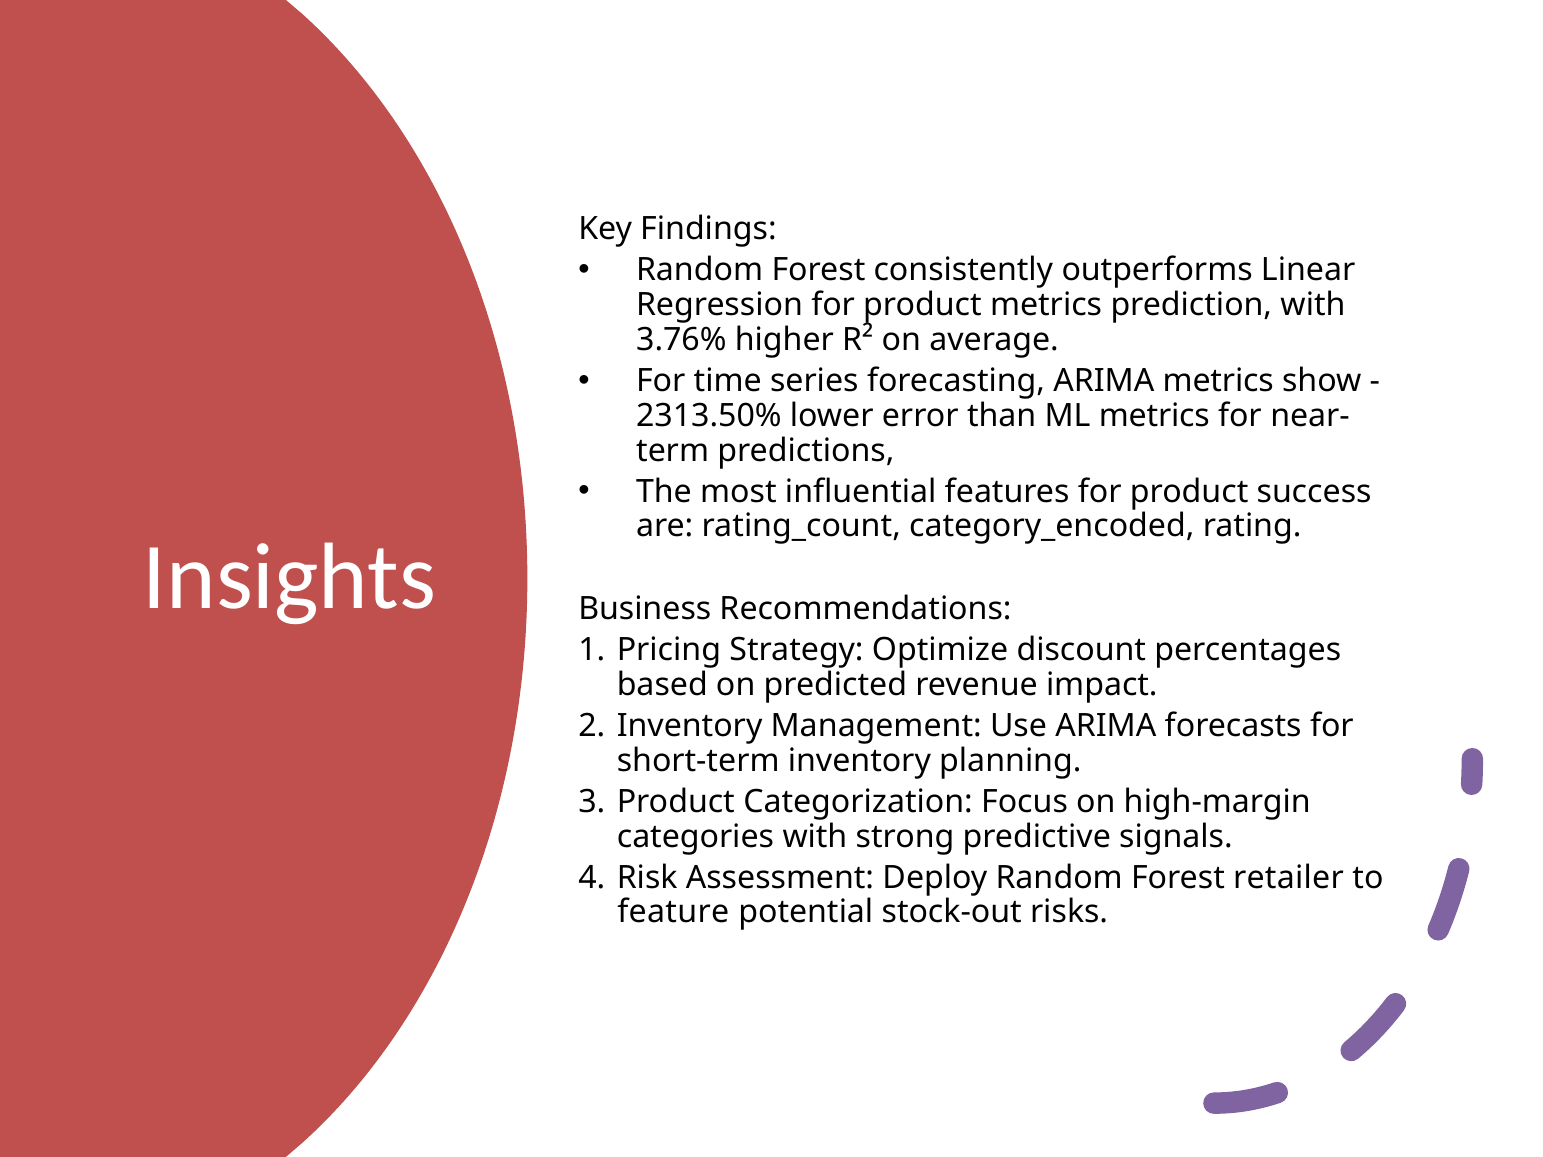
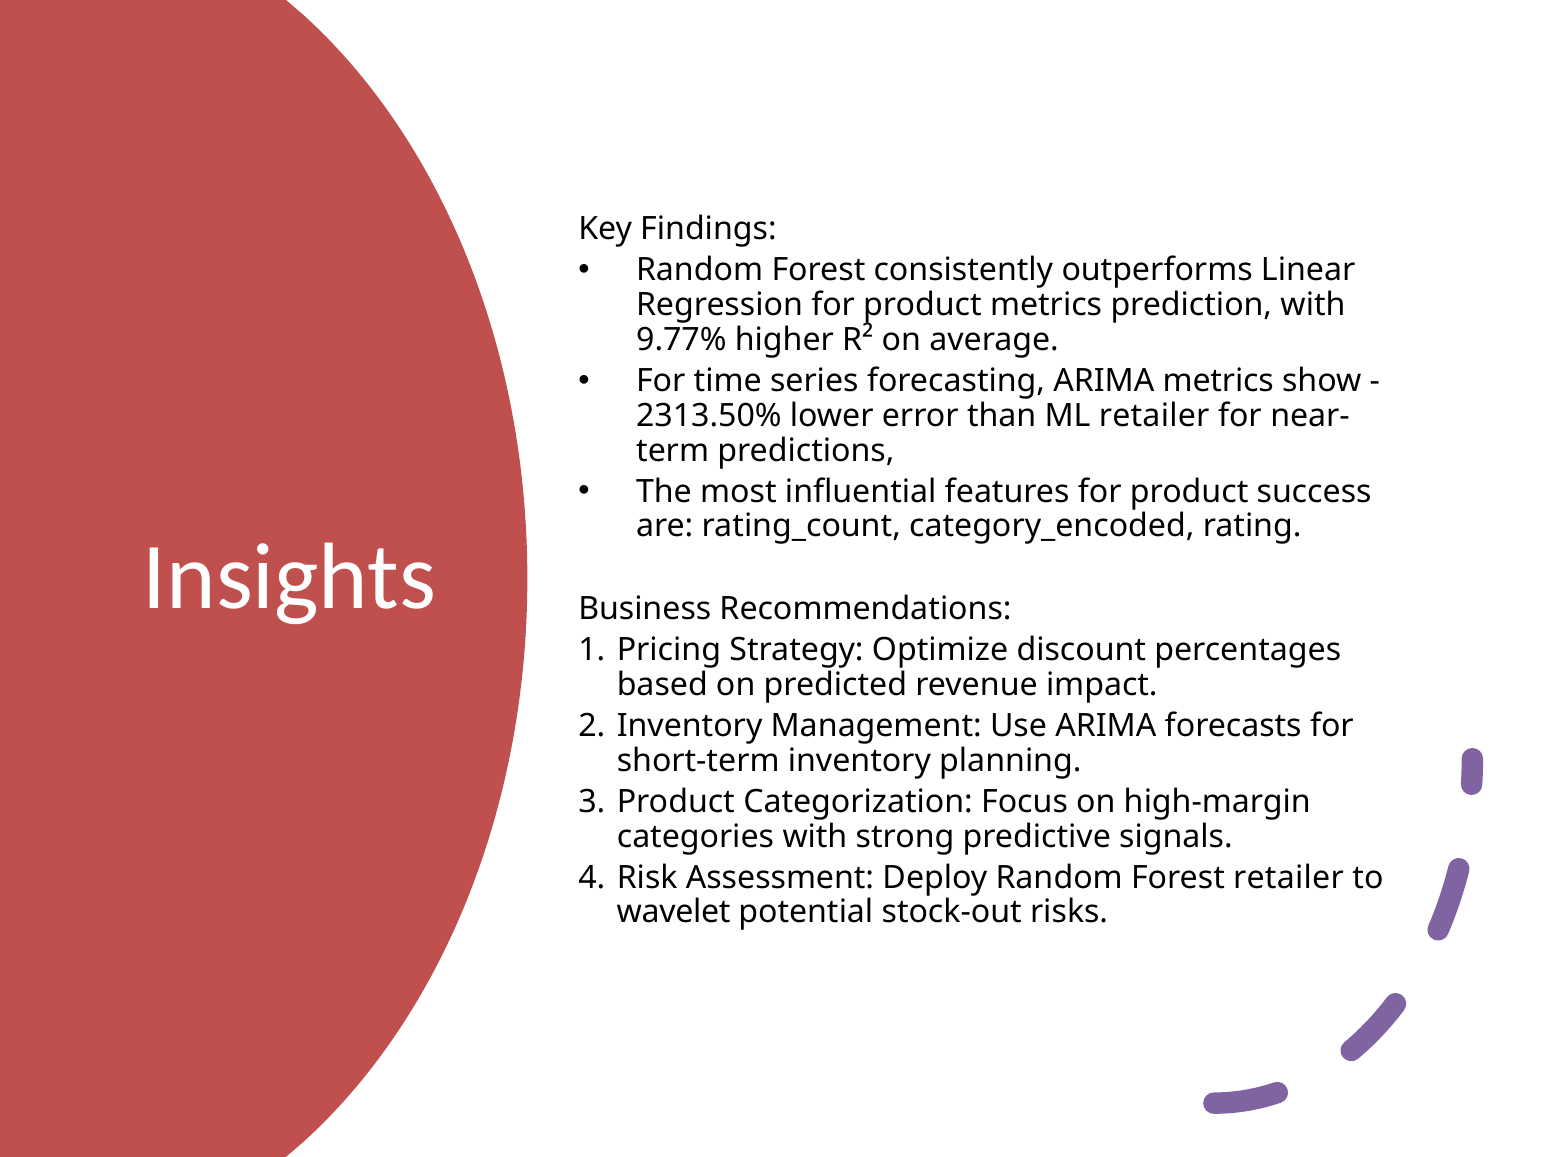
3.76%: 3.76% -> 9.77% (681, 340)
ML metrics: metrics -> retailer (1154, 416)
feature: feature -> wavelet (674, 913)
